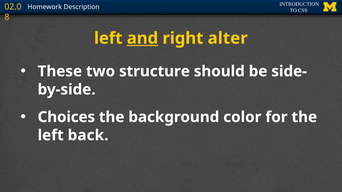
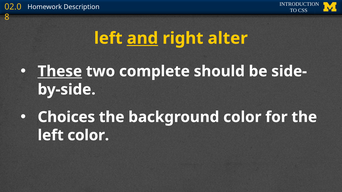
These underline: none -> present (60, 71)
structure: structure -> complete (154, 71)
left back: back -> color (88, 136)
